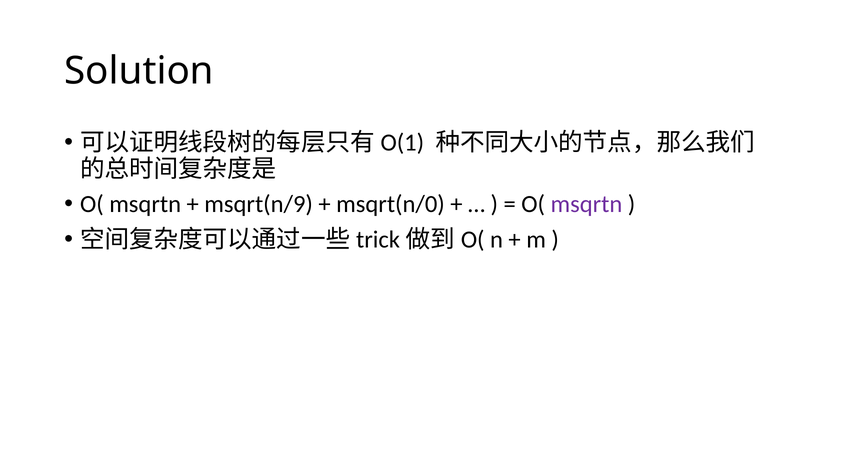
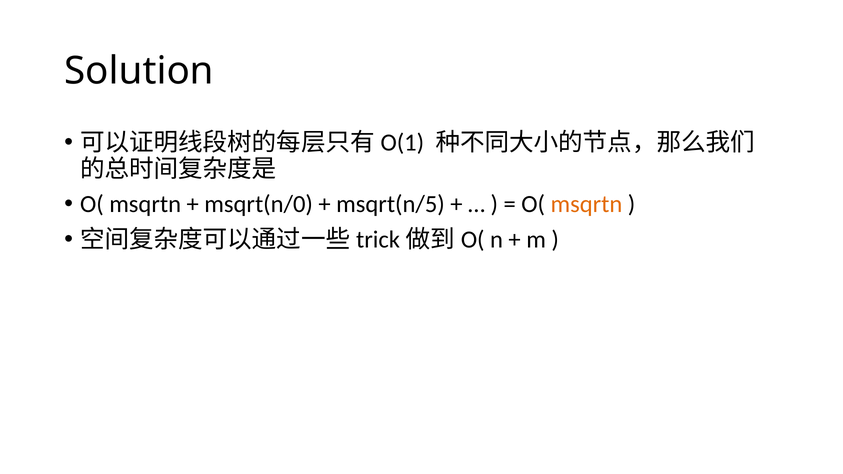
msqrt(n/9: msqrt(n/9 -> msqrt(n/0 (259, 204)
msqrt(n/0: msqrt(n/0 -> msqrt(n/5 (391, 204)
msqrtn colour: purple -> orange (586, 204)
